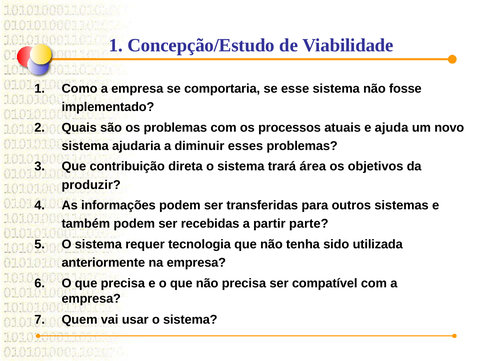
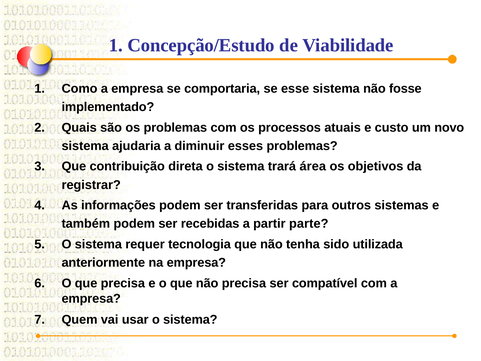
ajuda: ajuda -> custo (392, 127)
produzir: produzir -> registrar (91, 185)
